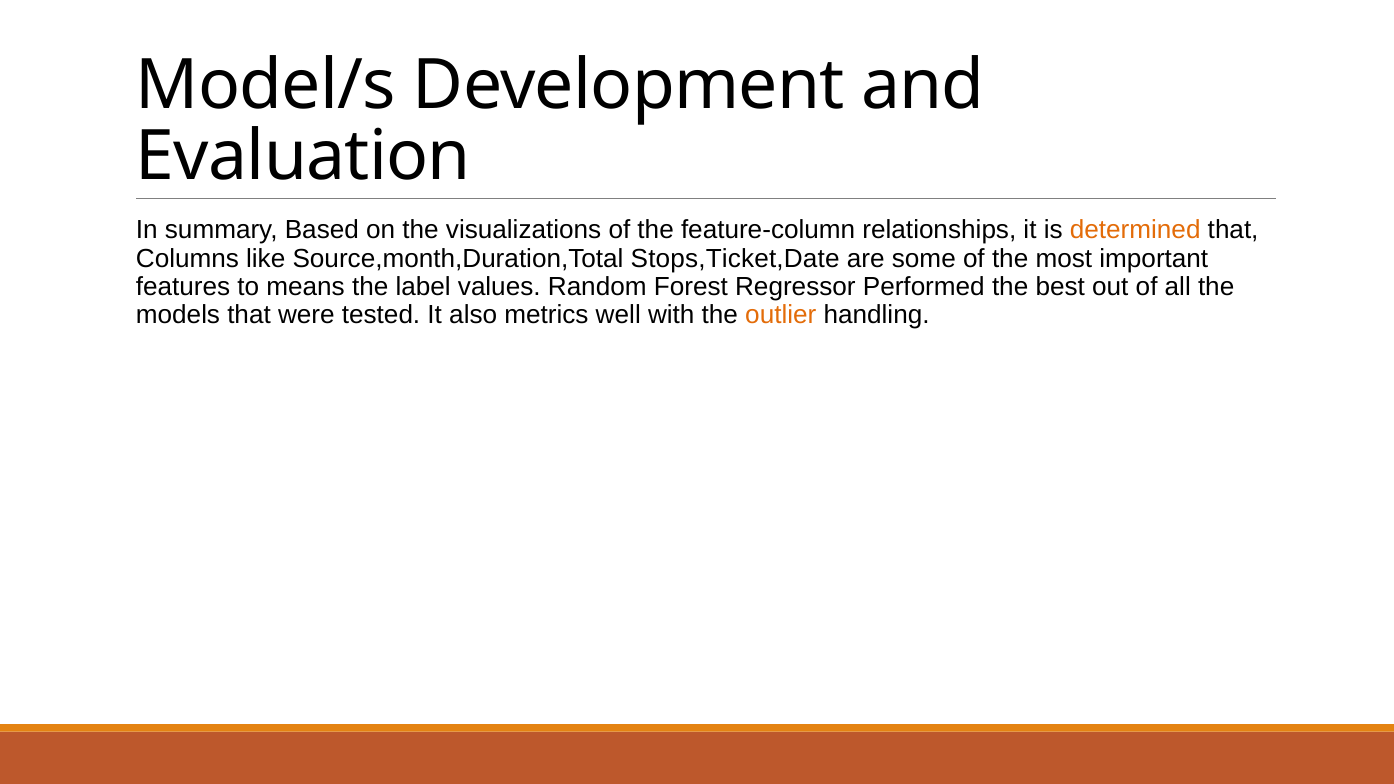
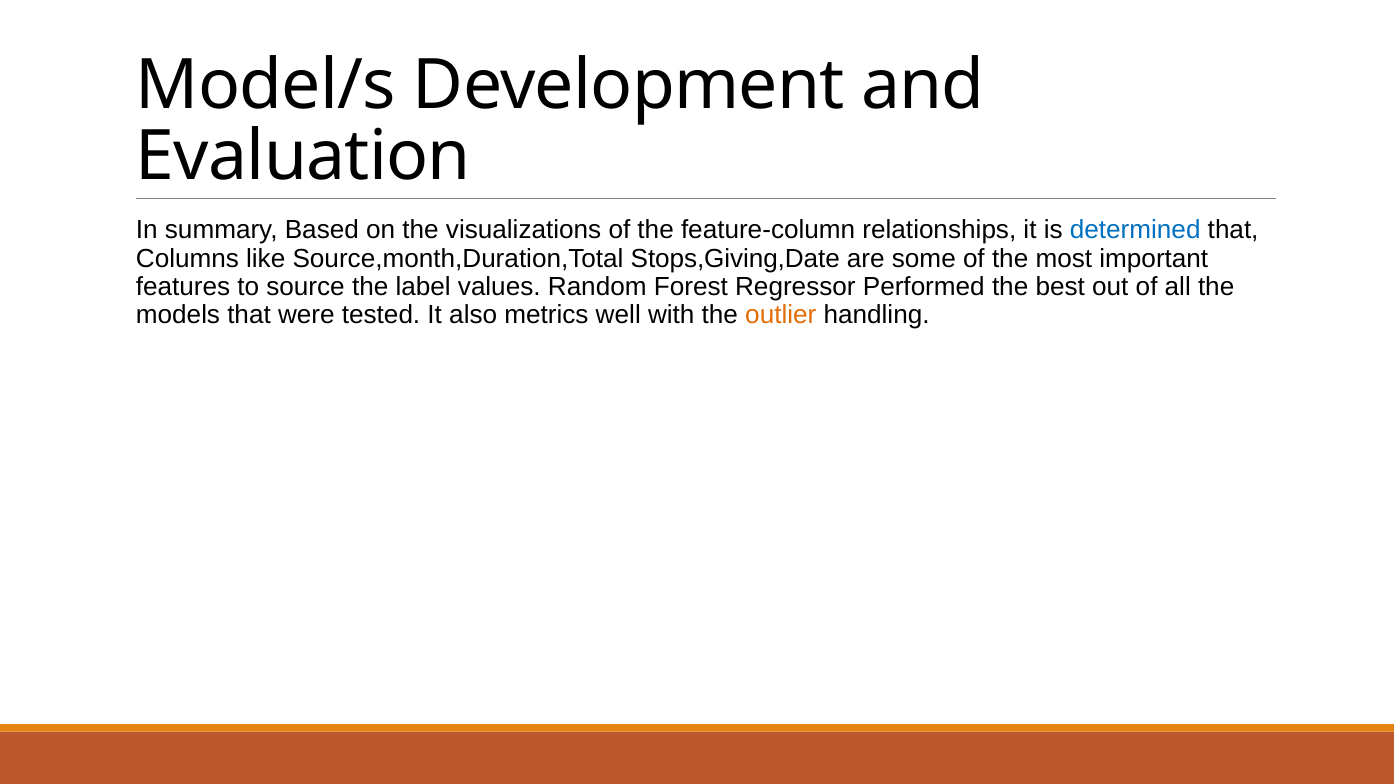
determined colour: orange -> blue (1135, 230)
Stops,Ticket,Date: Stops,Ticket,Date -> Stops,Giving,Date (735, 258)
means: means -> source (306, 287)
